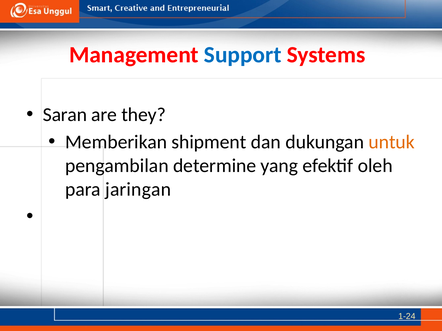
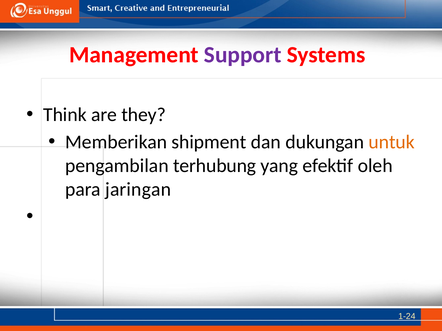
Support colour: blue -> purple (243, 55)
Saran: Saran -> Think (65, 115)
determine: determine -> terhubung (215, 166)
